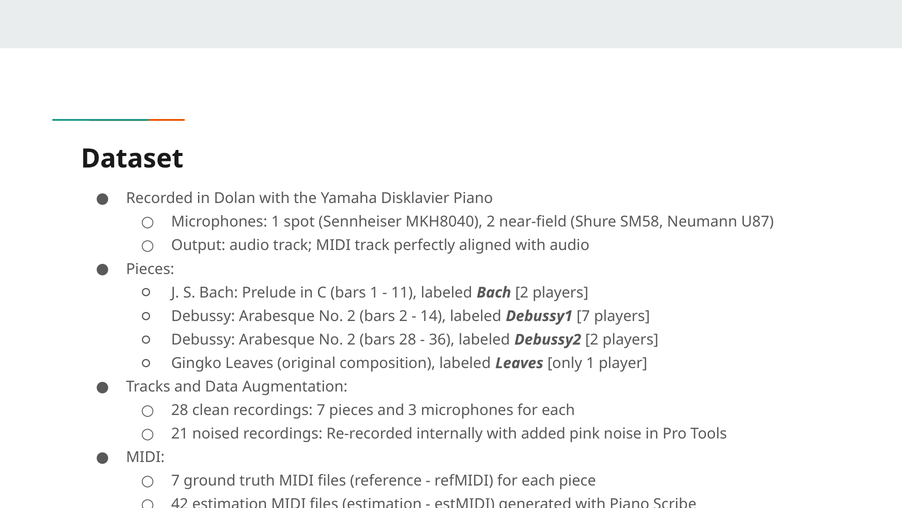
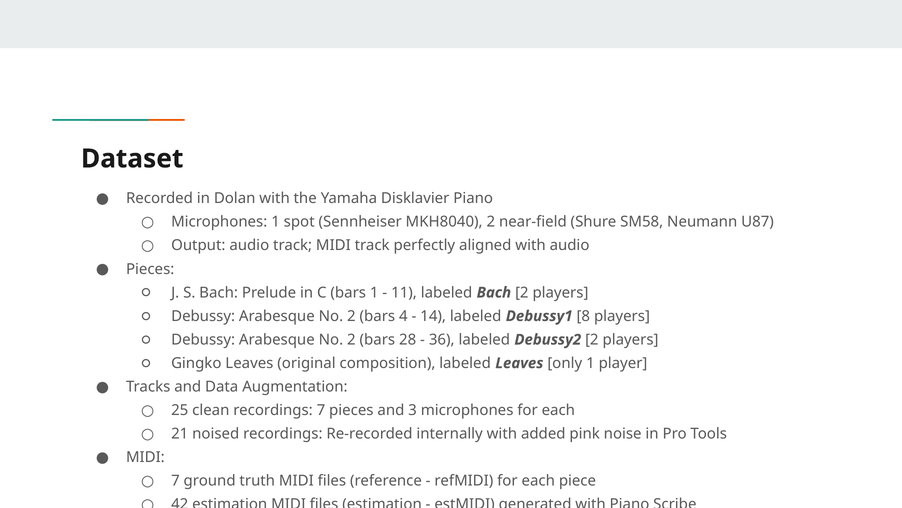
bars 2: 2 -> 4 (403, 316)
Debussy1 7: 7 -> 8 (583, 316)
28: 28 -> 25 (180, 410)
